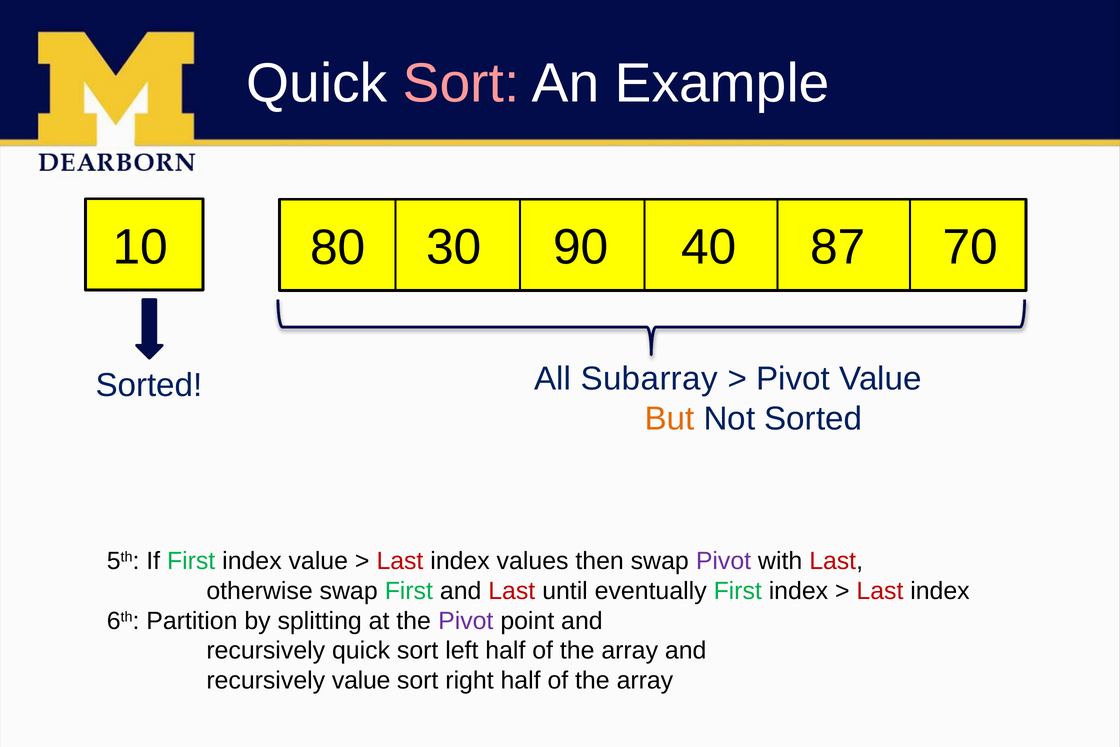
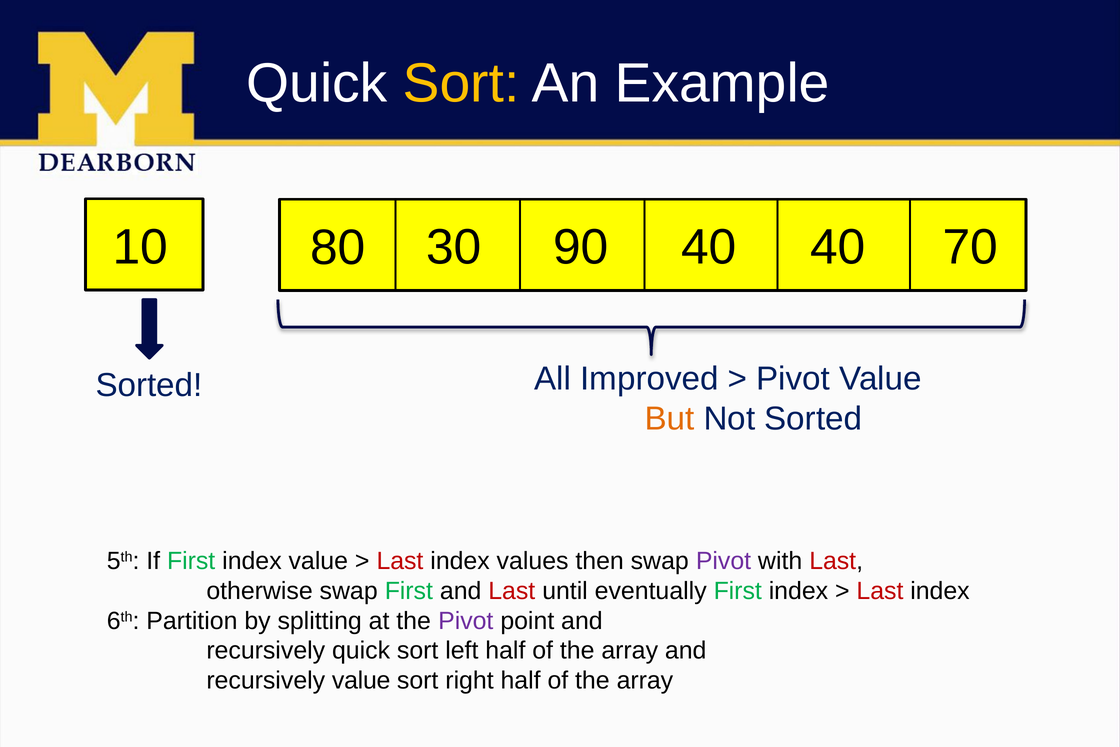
Sort colour: pink -> yellow (461, 83)
90 87: 87 -> 40 (838, 247)
Subarray: Subarray -> Improved (649, 379)
